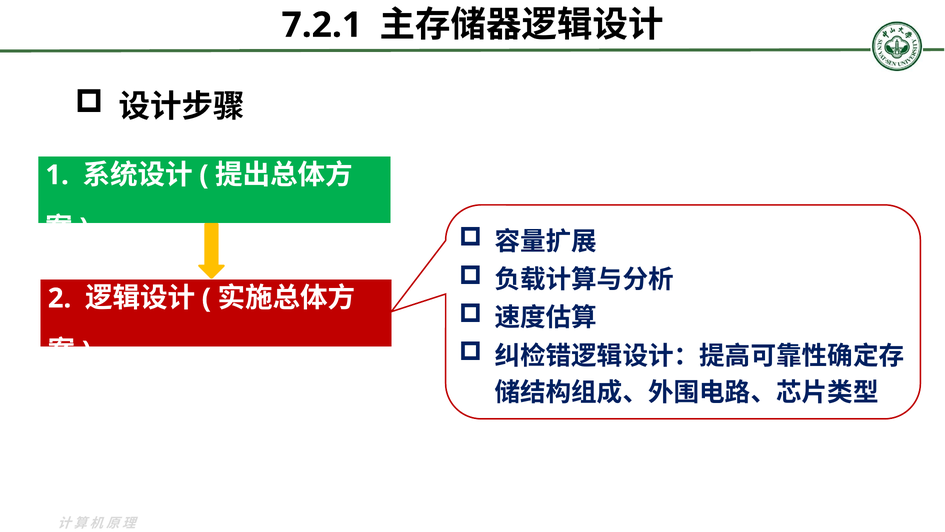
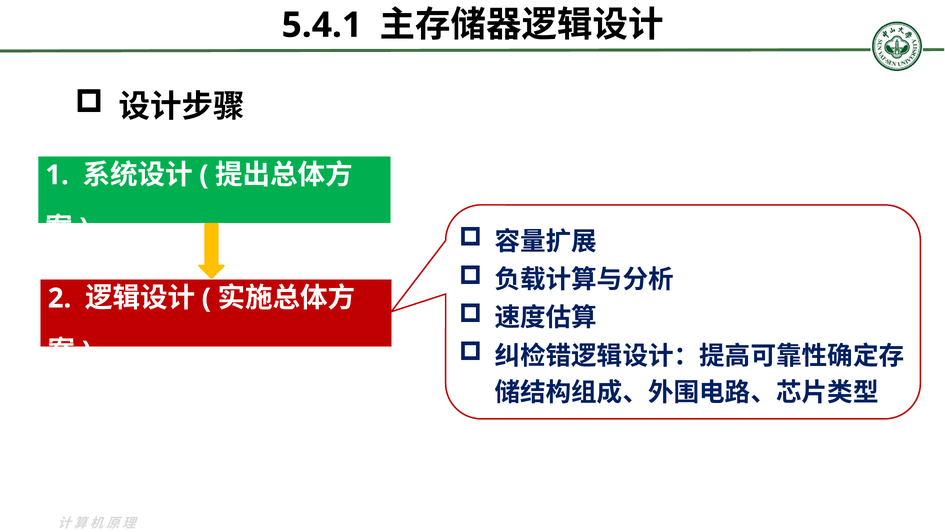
7.2.1: 7.2.1 -> 5.4.1 (322, 25)
